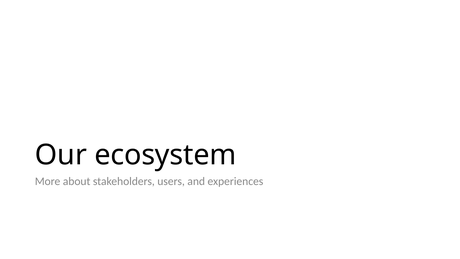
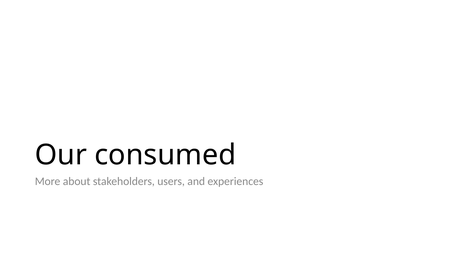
ecosystem: ecosystem -> consumed (165, 155)
